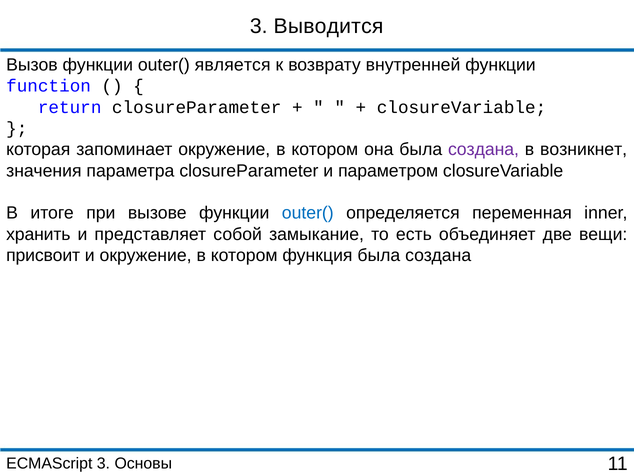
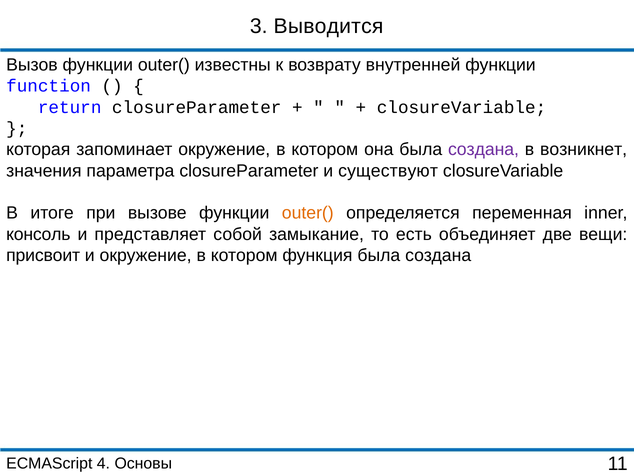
является: является -> известны (233, 65)
параметром: параметром -> существуют (388, 171)
outer( colour: blue -> orange (308, 213)
хранить: хранить -> консоль (38, 234)
ECMAScript 3: 3 -> 4 (103, 463)
